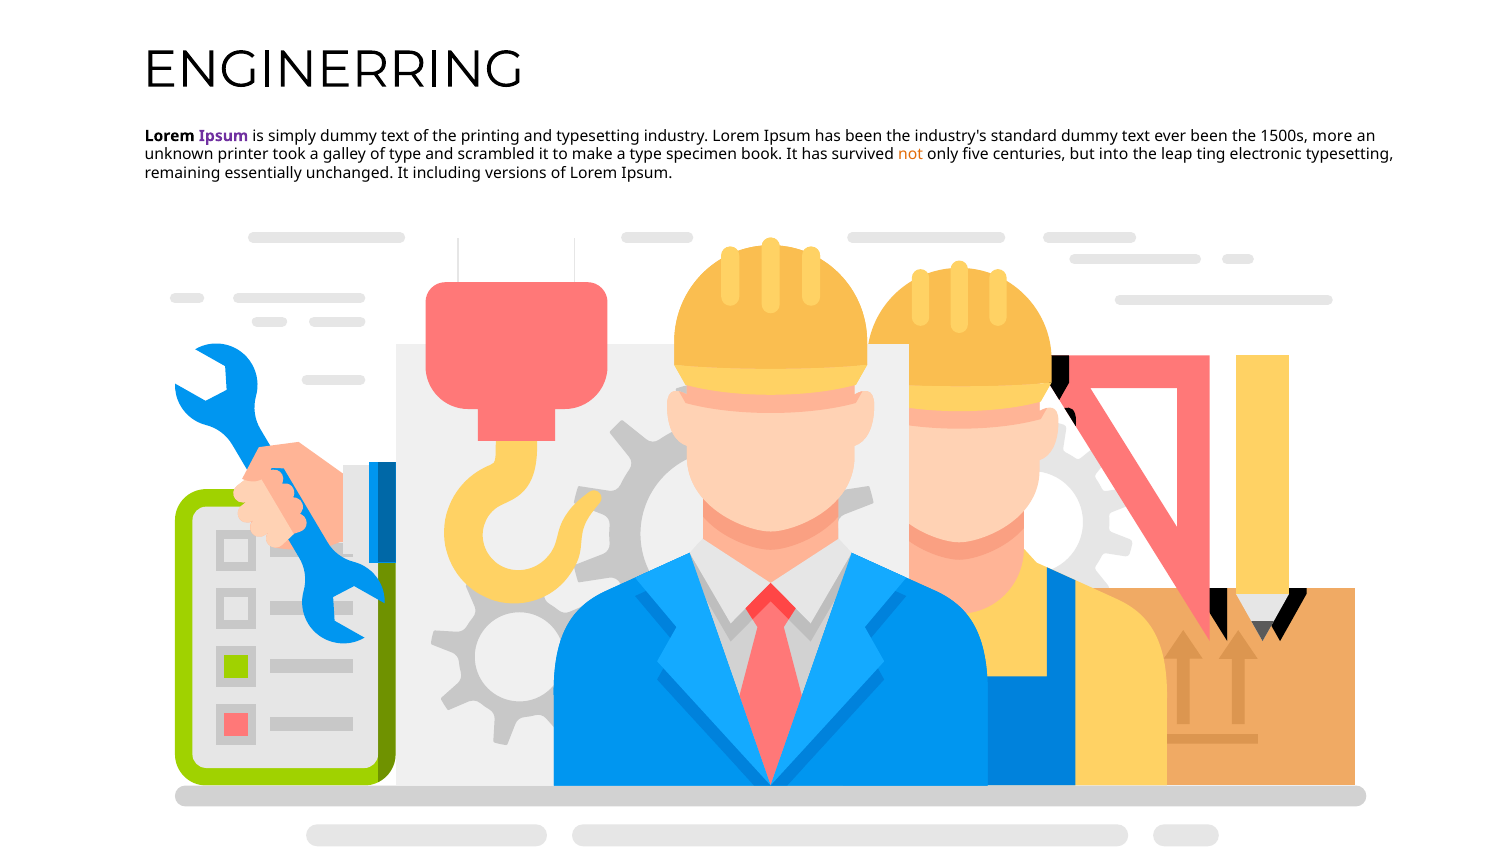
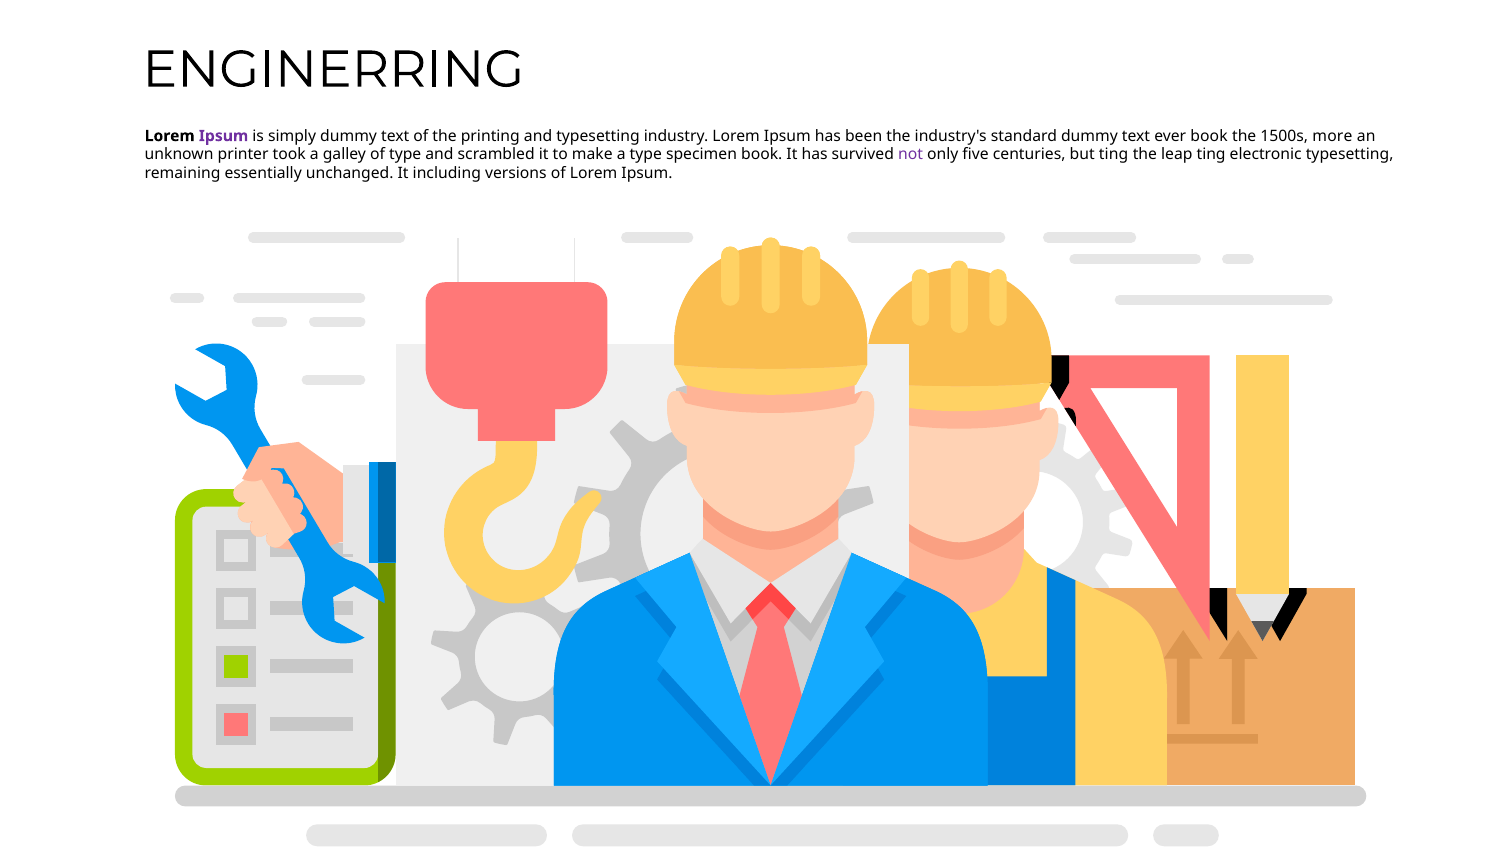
ever been: been -> book (1209, 136)
not colour: orange -> purple (911, 155)
but into: into -> ting (1114, 155)
